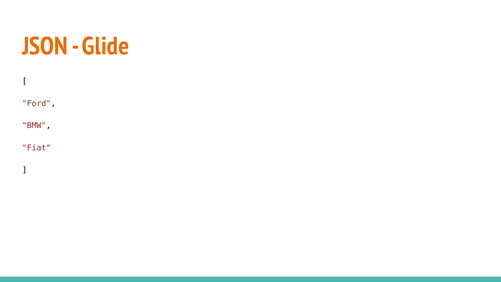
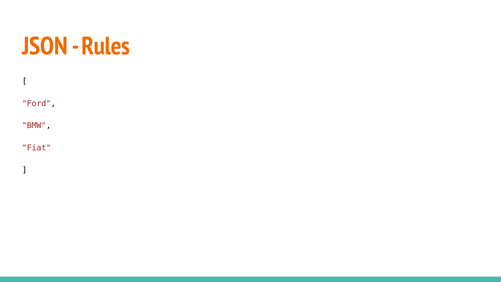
Glide: Glide -> Rules (106, 46)
